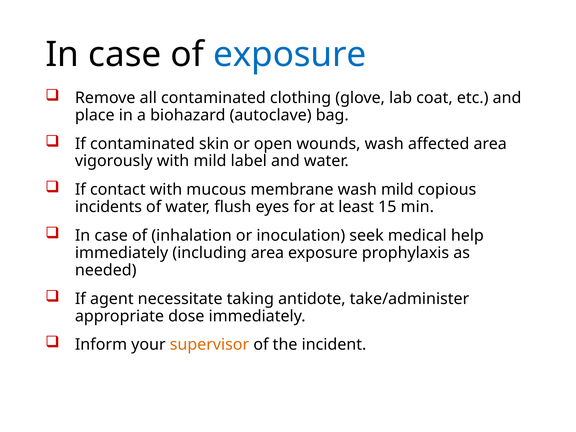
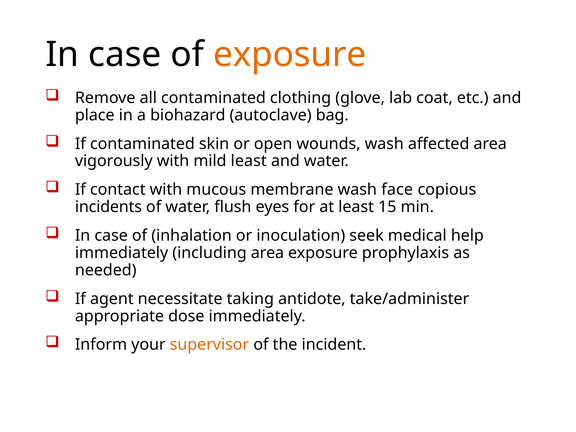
exposure colour: blue -> orange (290, 54)
mild label: label -> least (249, 161)
wash mild: mild -> face (397, 190)
